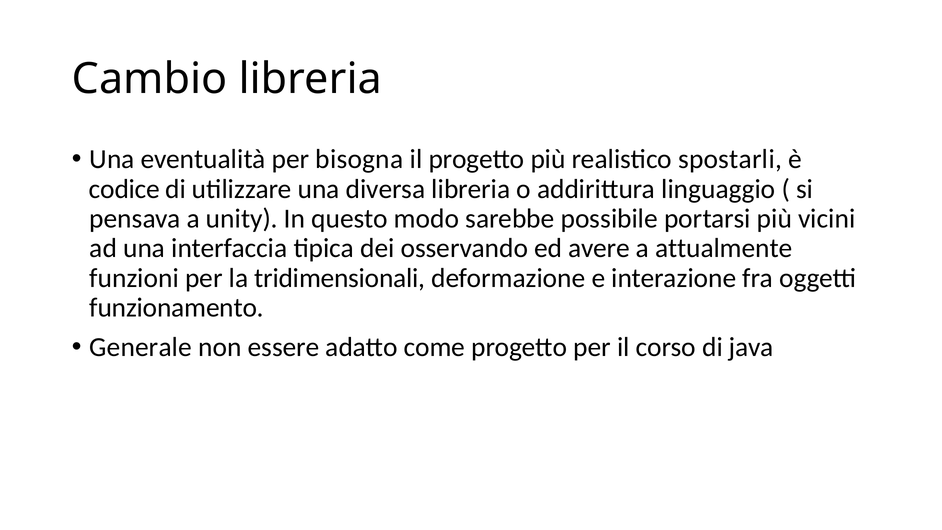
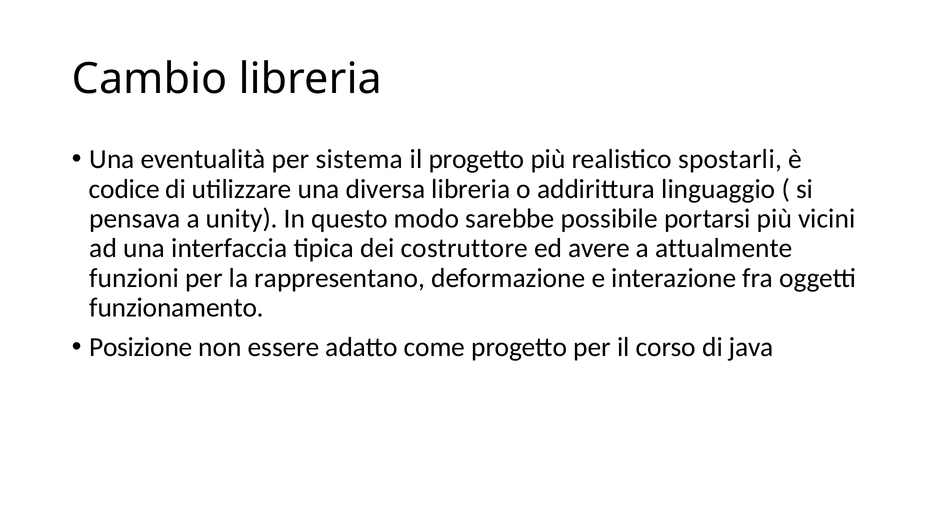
bisogna: bisogna -> sistema (359, 159)
osservando: osservando -> costruttore (464, 248)
tridimensionali: tridimensionali -> rappresentano (340, 278)
Generale: Generale -> Posizione (141, 347)
